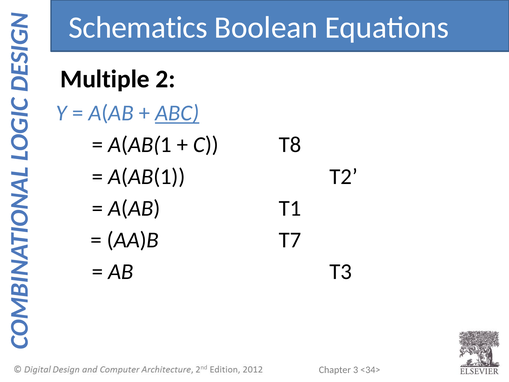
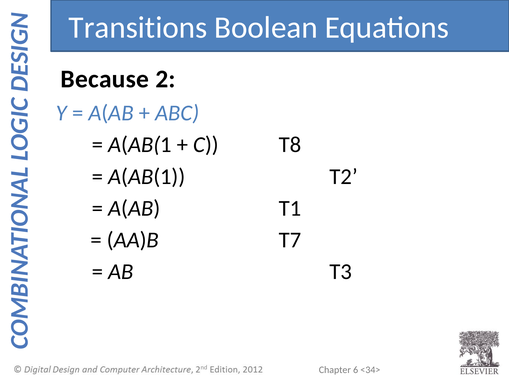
Schematics: Schematics -> Transitions (138, 28)
Multiple: Multiple -> Because (105, 79)
ABC underline: present -> none (177, 113)
3: 3 -> 6 (356, 370)
